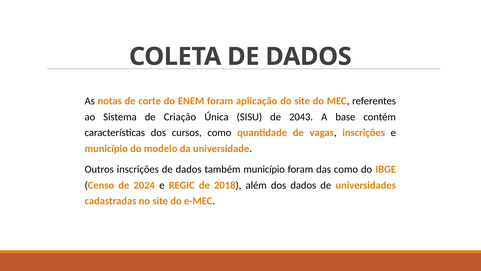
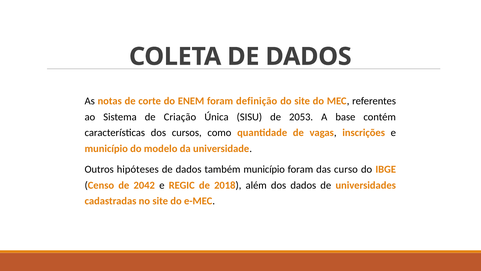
aplicação: aplicação -> definição (257, 101)
2043: 2043 -> 2053 (301, 117)
Outros inscrições: inscrições -> hipóteses (138, 169)
das como: como -> curso (346, 169)
2024: 2024 -> 2042 (144, 185)
